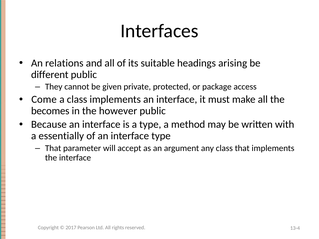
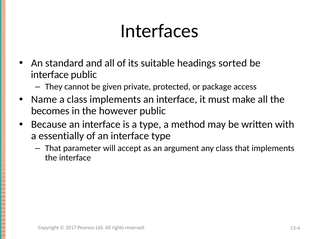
relations: relations -> standard (64, 63)
arising: arising -> sorted (233, 63)
different: different -> interface (50, 75)
Come: Come -> Name (44, 100)
